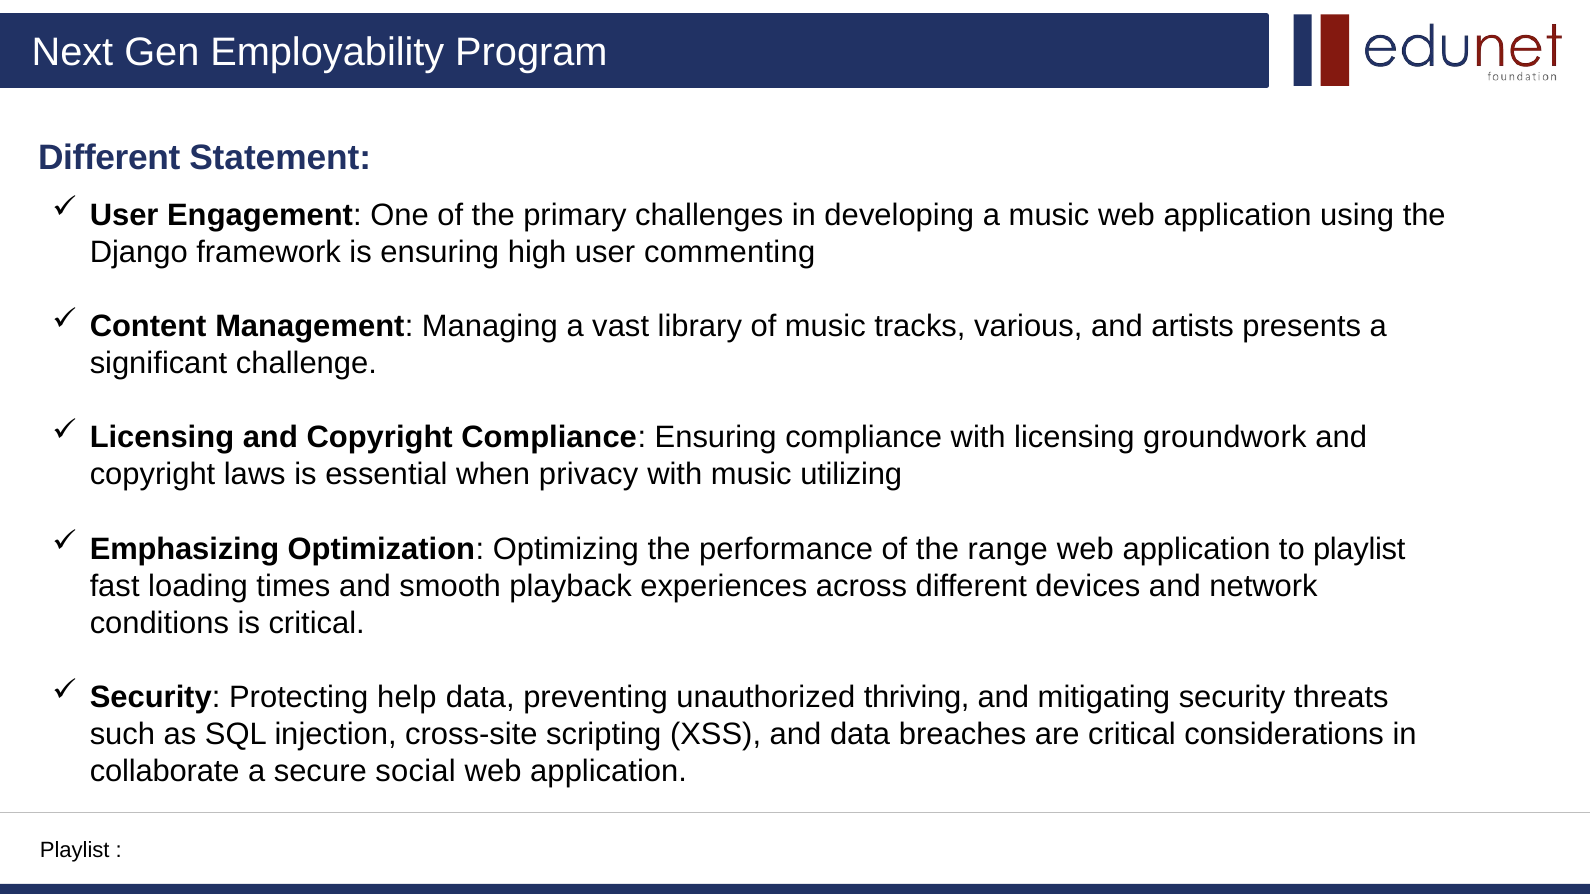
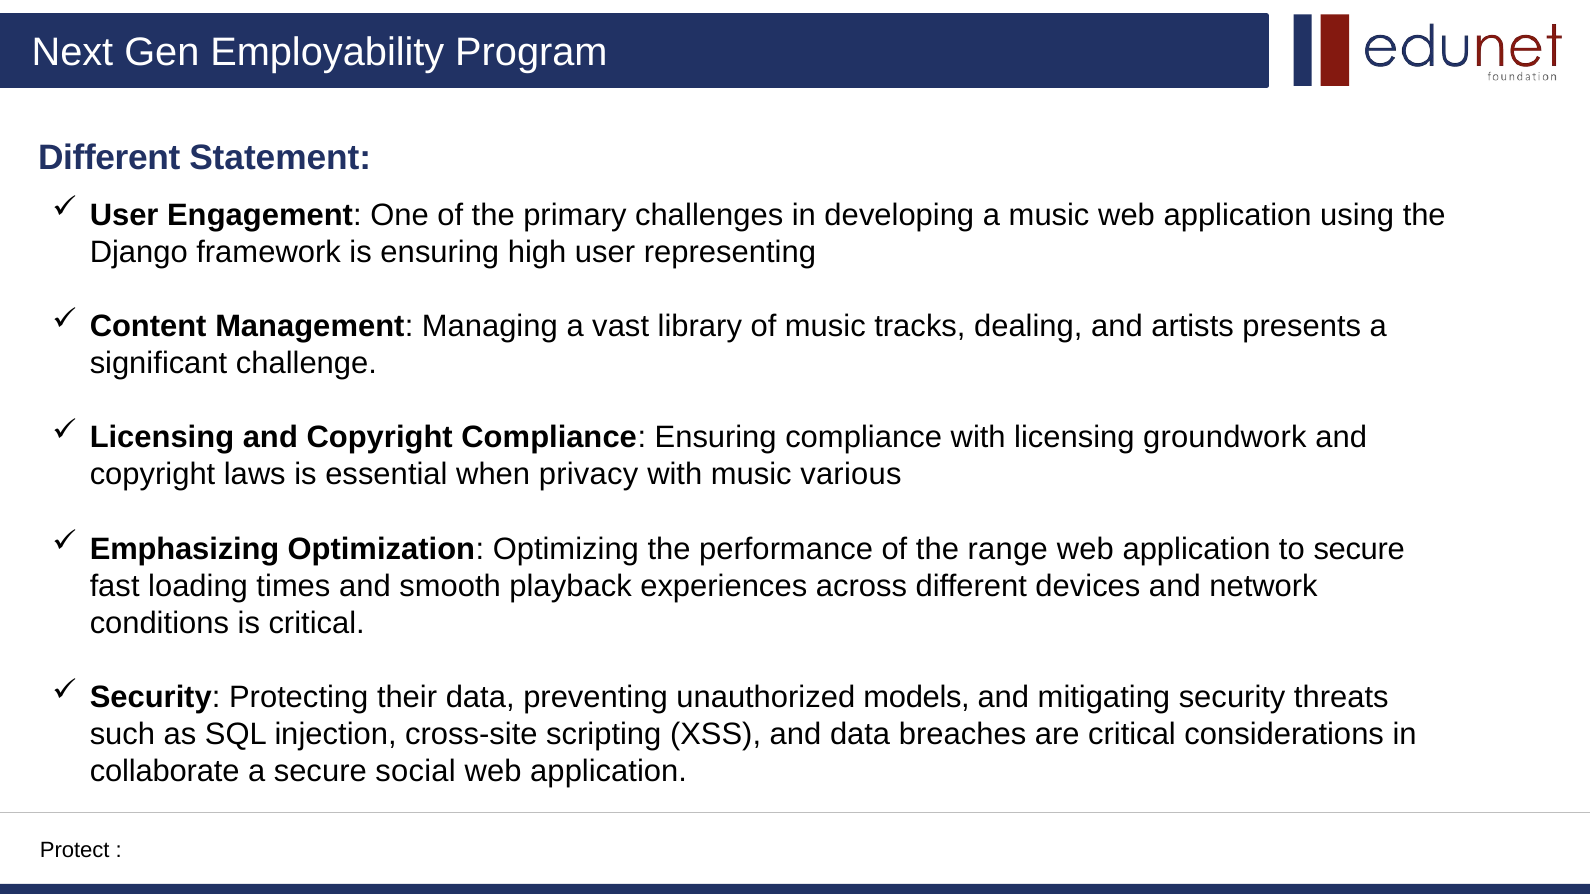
commenting: commenting -> representing (730, 252)
various: various -> dealing (1028, 326)
utilizing: utilizing -> various (851, 475)
to playlist: playlist -> secure (1359, 549)
help: help -> their (407, 698)
thriving: thriving -> models (917, 698)
Playlist: Playlist -> Protect (75, 850)
